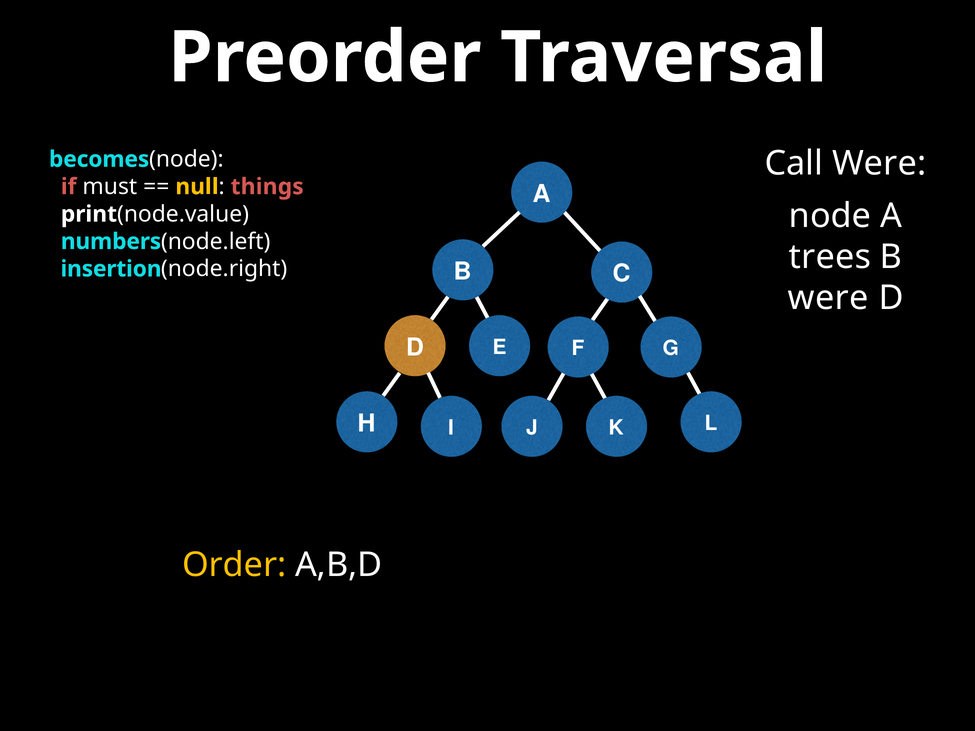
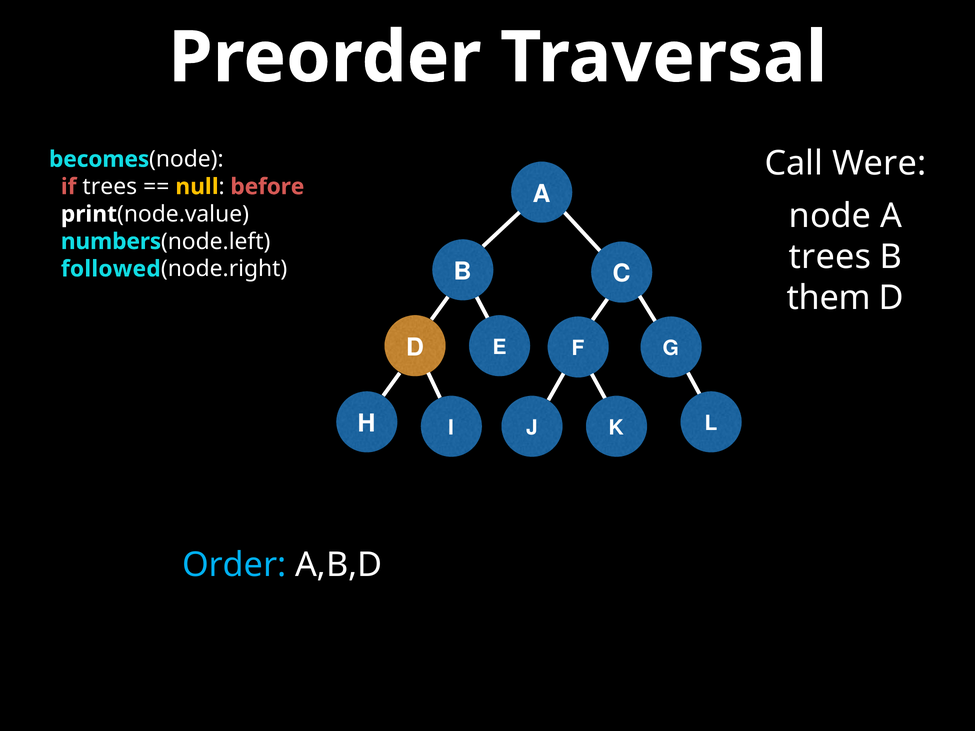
if must: must -> trees (110, 187)
things: things -> before (267, 187)
insertion: insertion -> followed (111, 269)
were: were -> them (829, 298)
Order colour: yellow -> light blue (234, 565)
